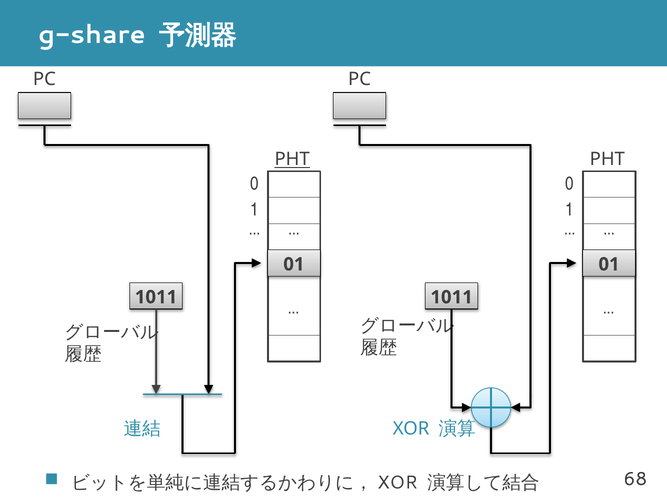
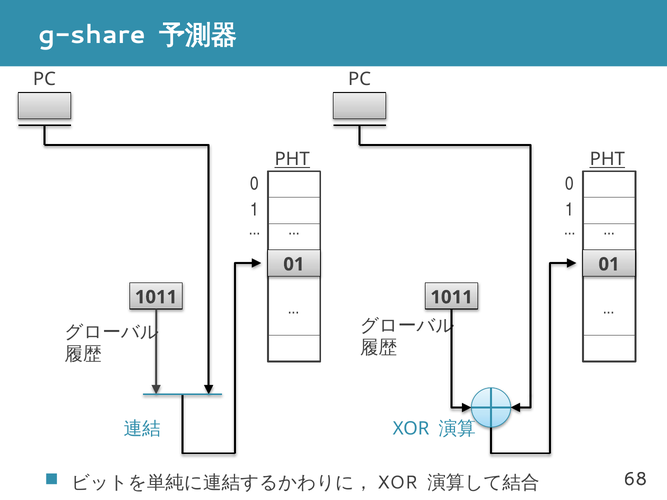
PHT underline: none -> present (607, 159)
